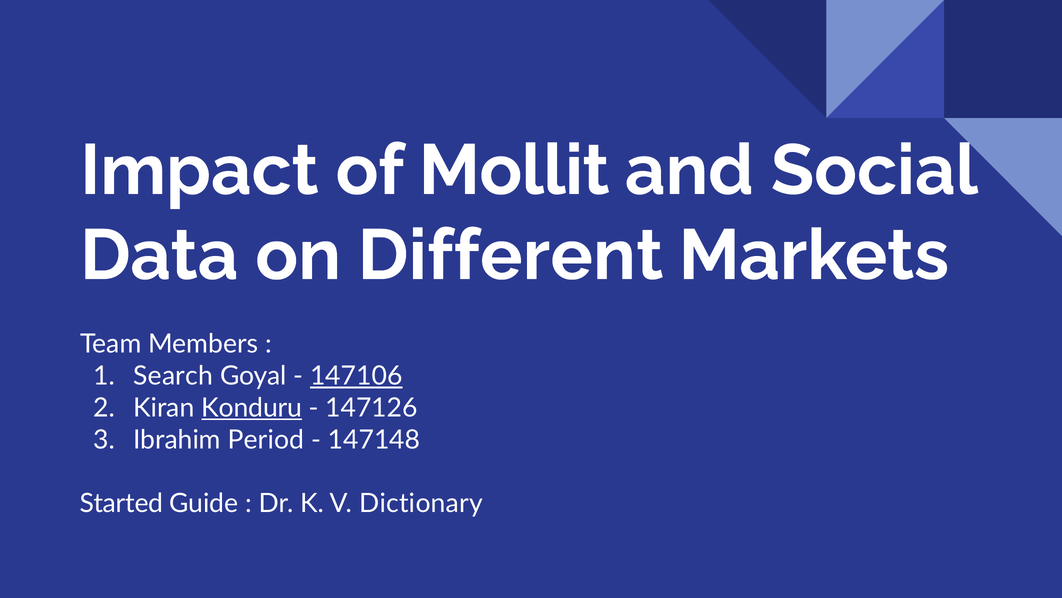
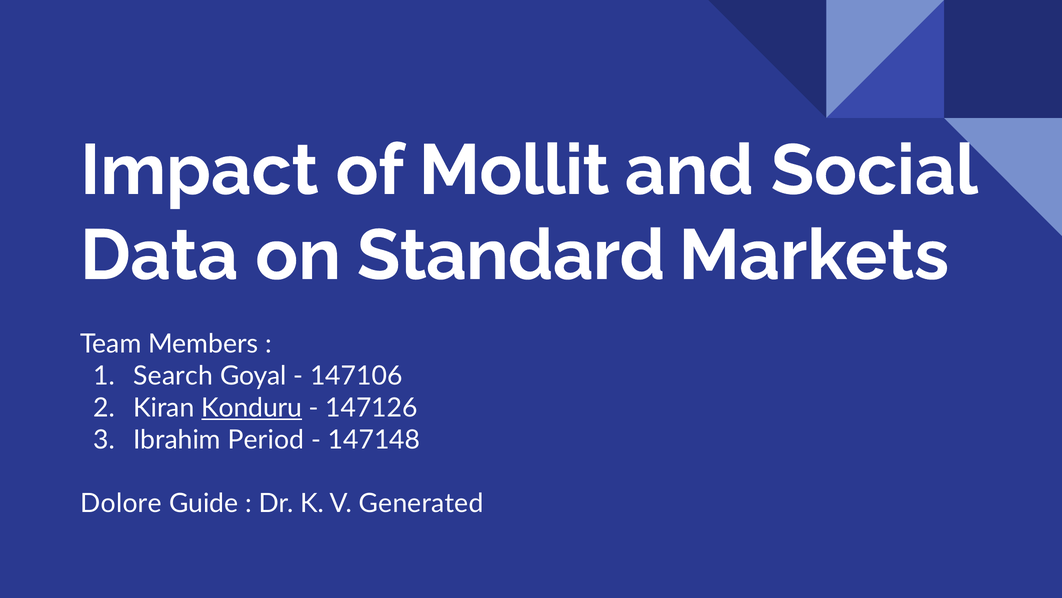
Different: Different -> Standard (511, 255)
147106 underline: present -> none (356, 376)
Started: Started -> Dolore (121, 503)
Dictionary: Dictionary -> Generated (421, 503)
